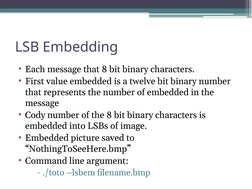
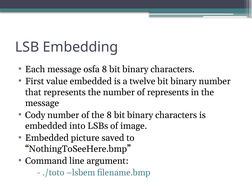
message that: that -> osfa (91, 69)
of embedded: embedded -> represents (168, 92)
